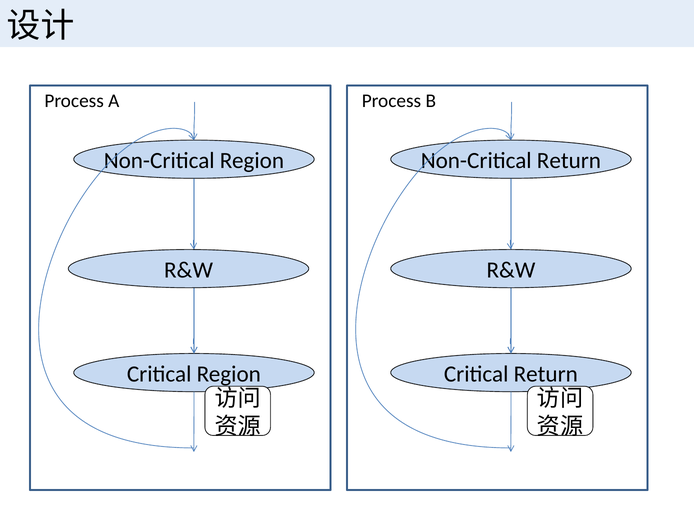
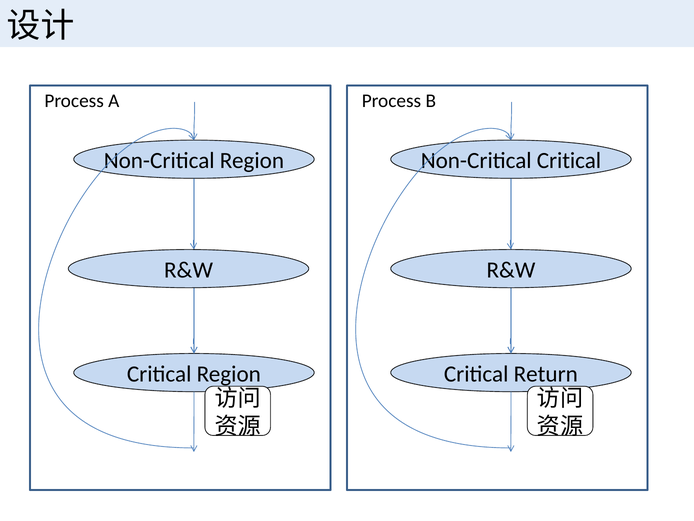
Non-Critical Return: Return -> Critical (569, 161)
